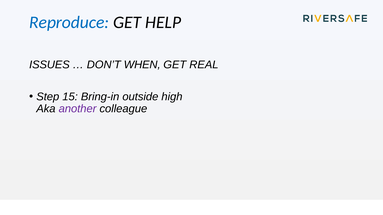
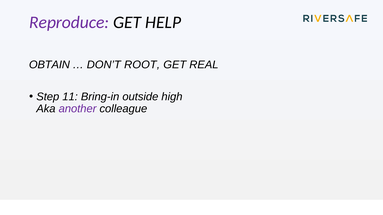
Reproduce colour: blue -> purple (69, 22)
ISSUES: ISSUES -> OBTAIN (49, 65)
WHEN: WHEN -> ROOT (142, 65)
15: 15 -> 11 (70, 97)
